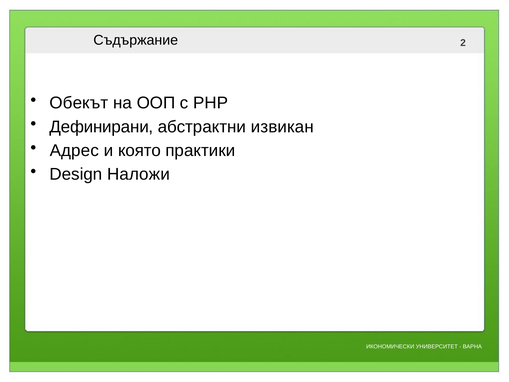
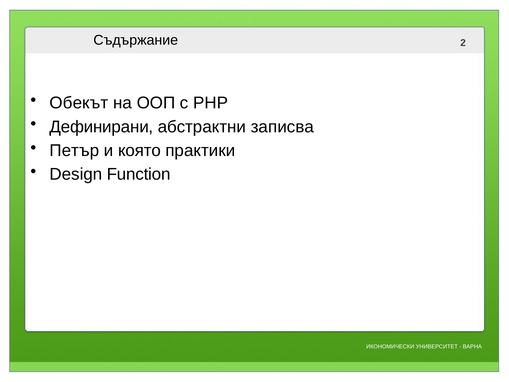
извикан: извикан -> записва (282, 127)
Адрес: Адрес -> Петър (74, 150)
Наложи: Наложи -> Function (139, 174)
